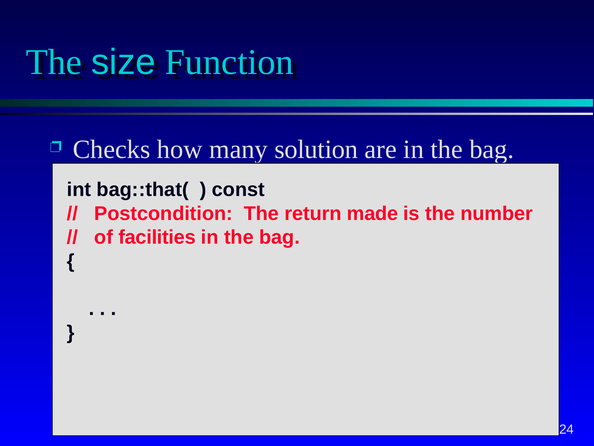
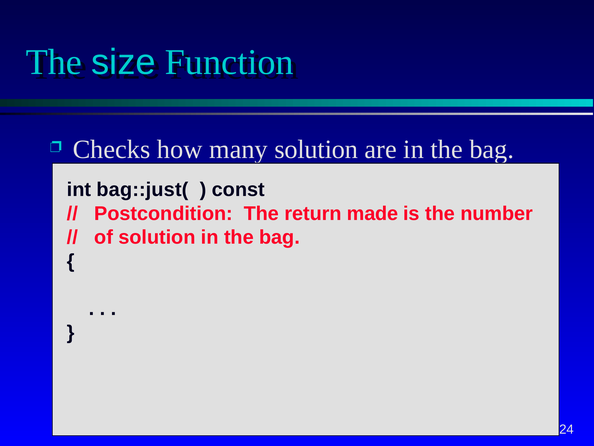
bag::that(: bag::that( -> bag::just( (143, 190)
of facilities: facilities -> solution (157, 237)
